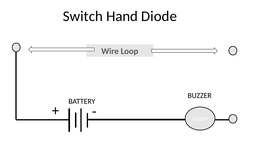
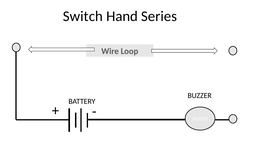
Diode: Diode -> Series (159, 16)
